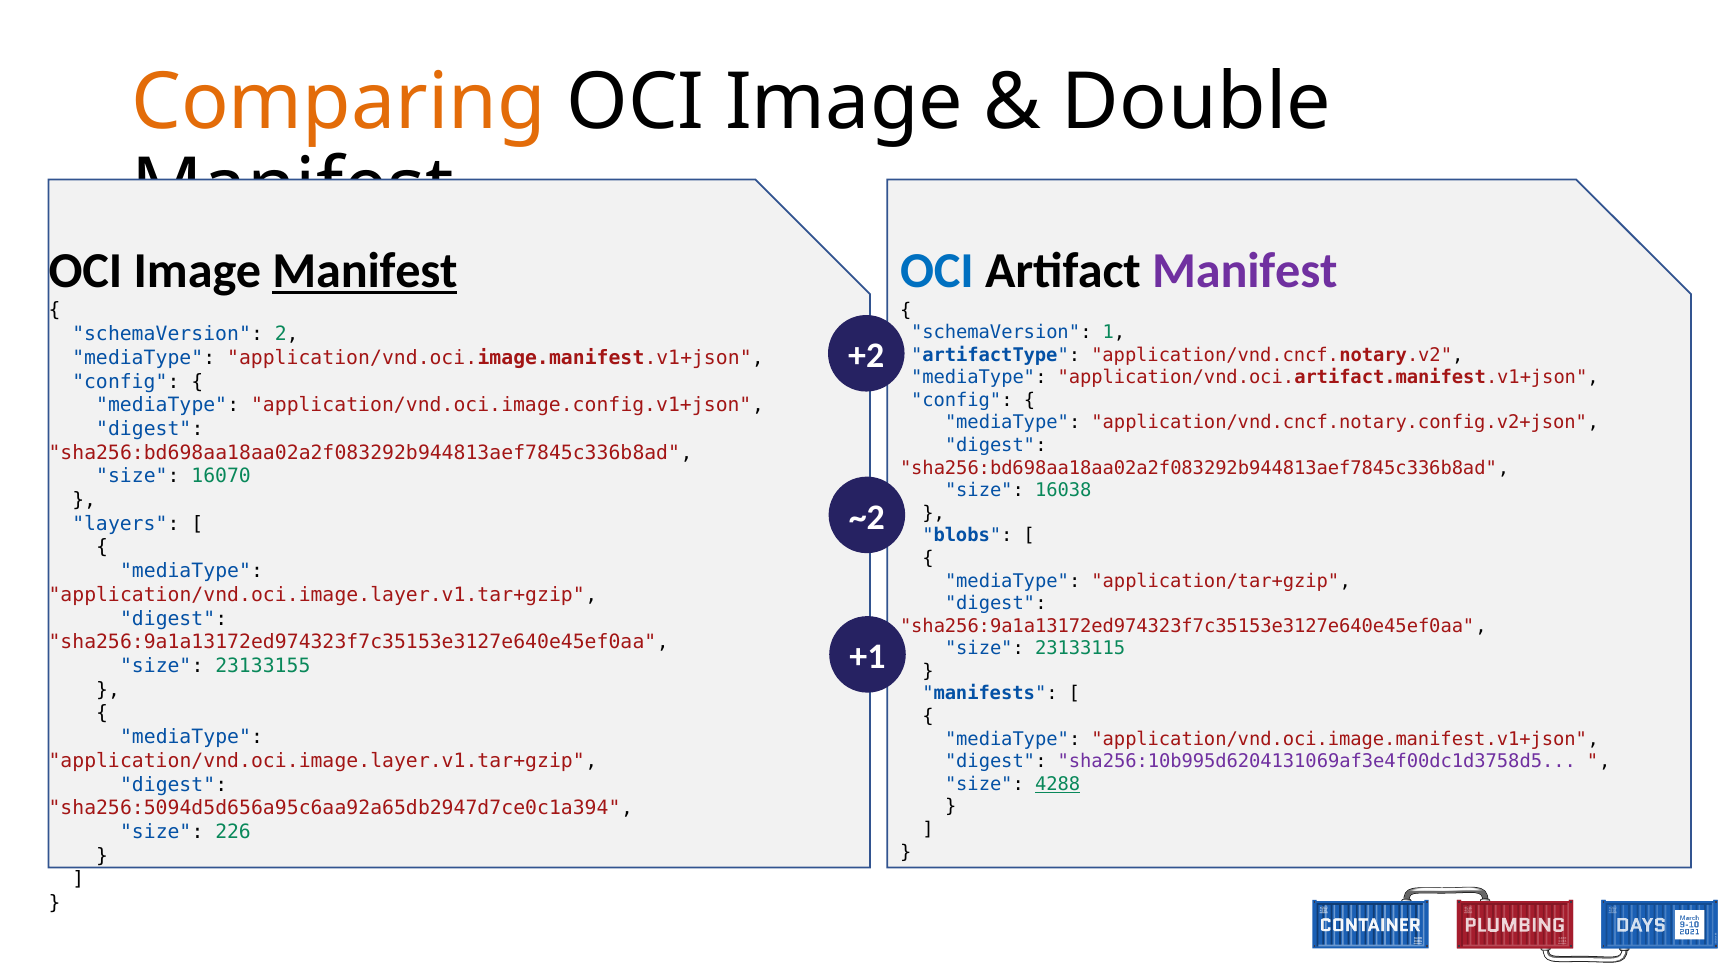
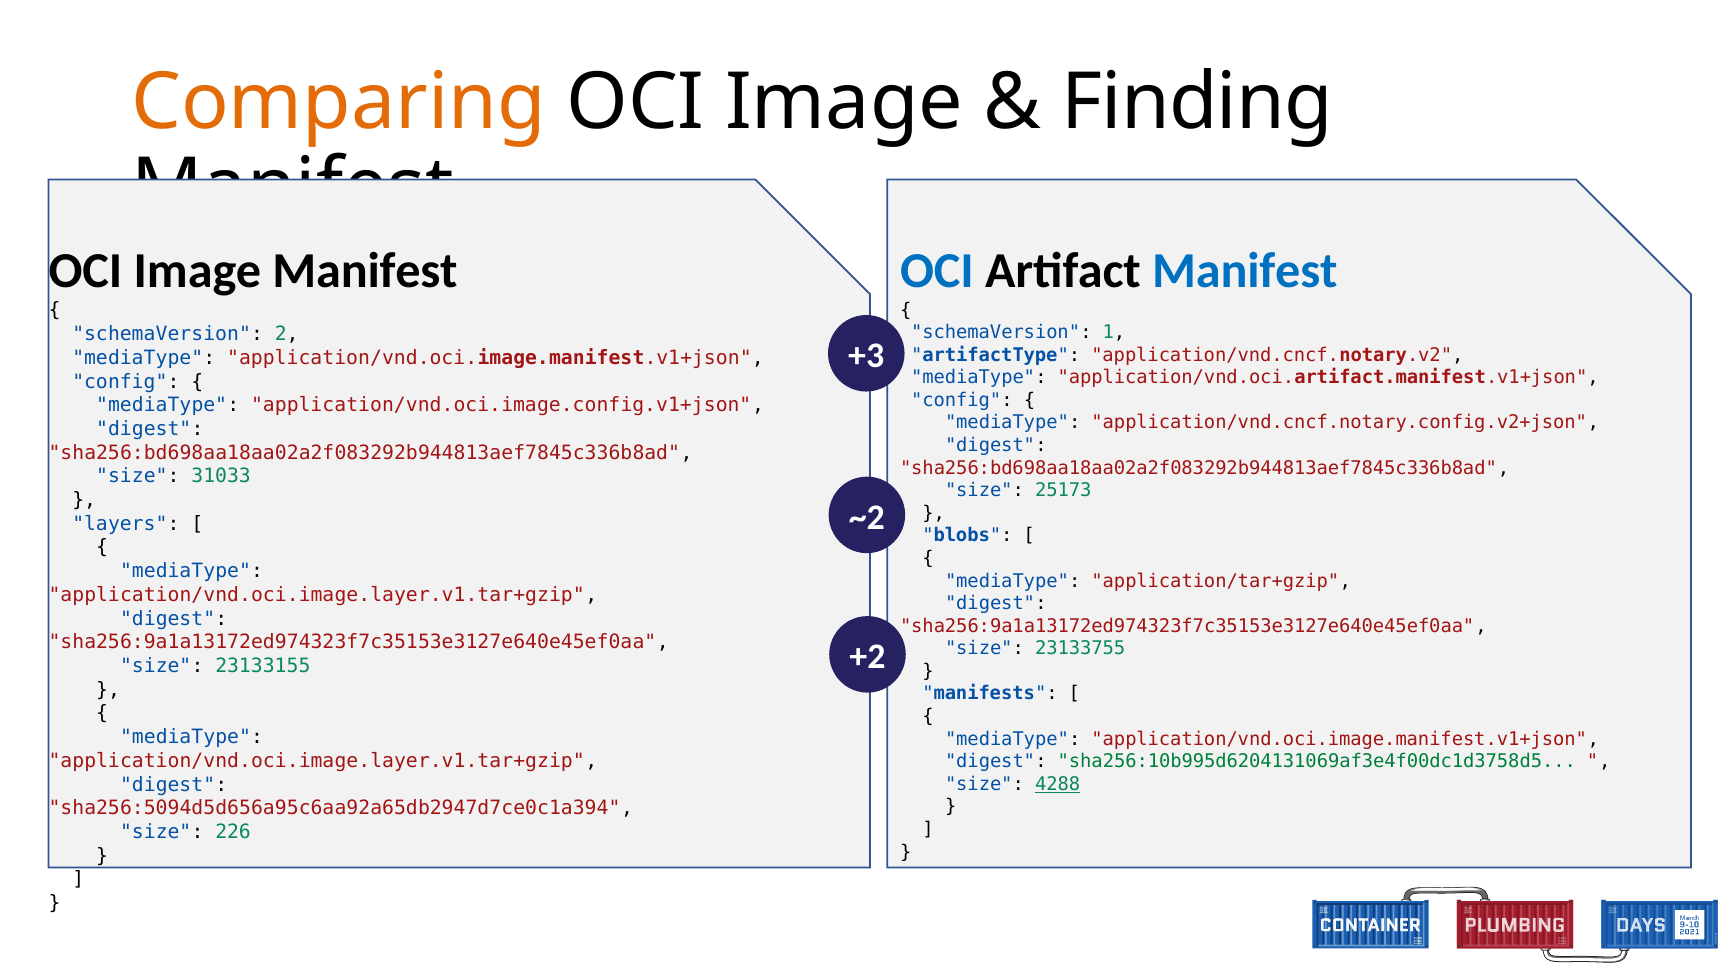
Double: Double -> Finding (1197, 102)
Manifest underline: present -> none (365, 271)
Manifest colour: purple -> blue (1245, 271)
+2: +2 -> +3 (866, 356)
16070: 16070 -> 31033 (221, 476)
16038: 16038 -> 25173 (1063, 491)
23133115: 23133115 -> 23133755 (1080, 649)
+1: +1 -> +2 (867, 657)
sha256:10b995d6204131069af3e4f00dc1d3758d5 colour: purple -> green (1317, 762)
